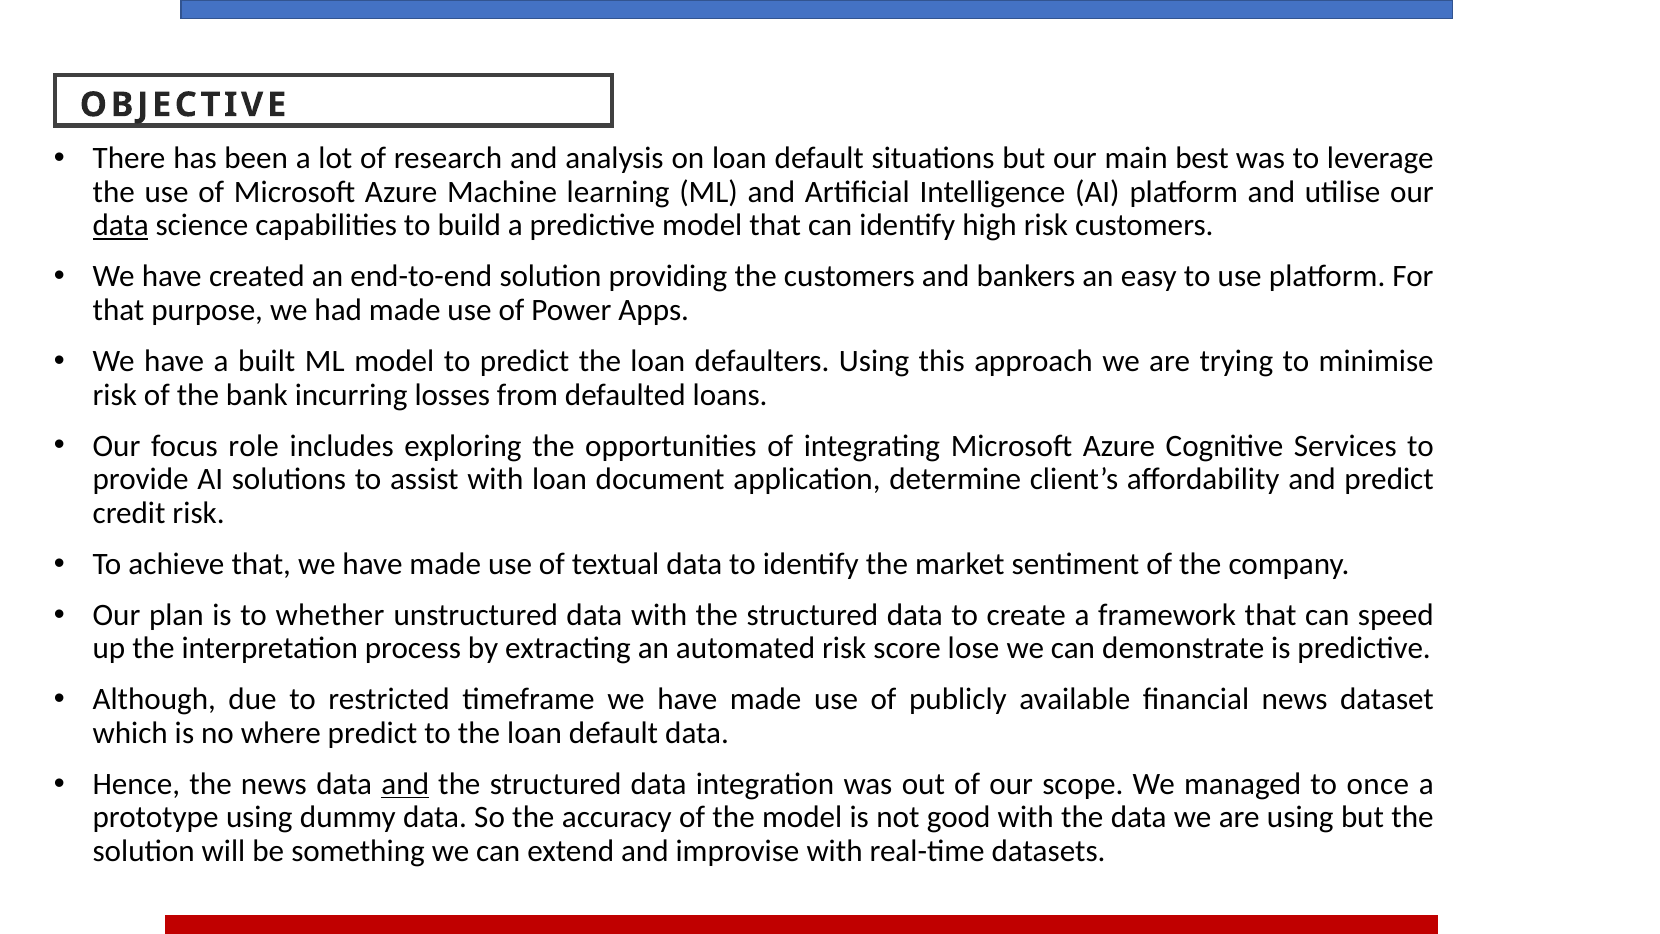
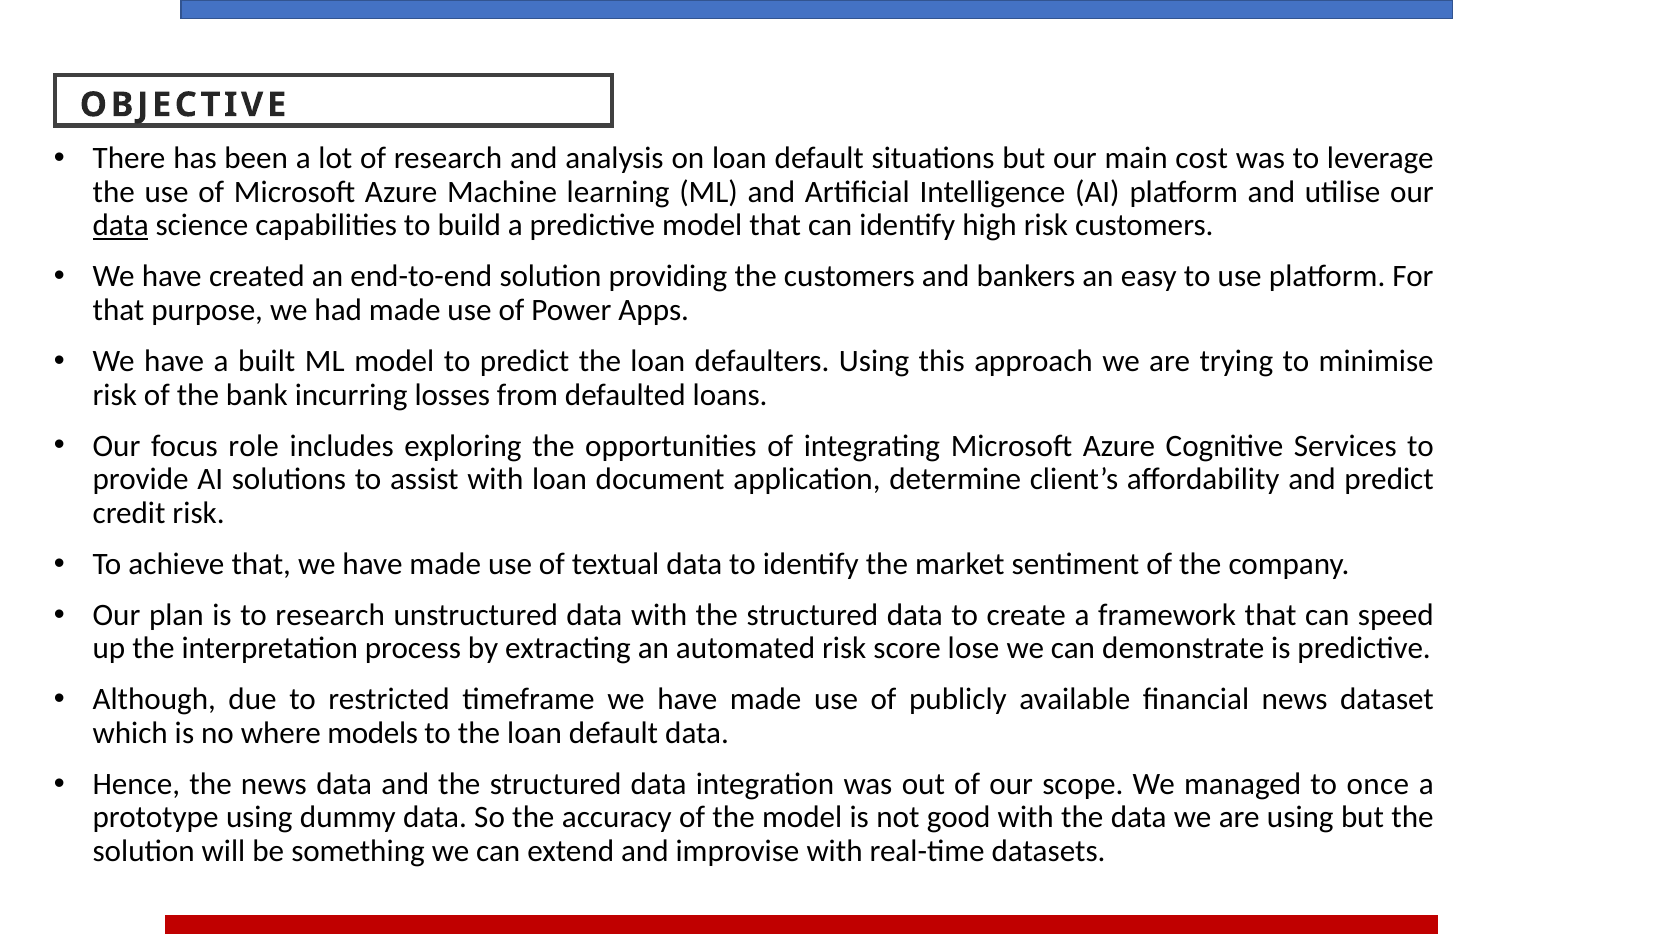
best: best -> cost (1202, 158)
to whether: whether -> research (330, 615)
where predict: predict -> models (373, 733)
and underline: present -> none (405, 784)
